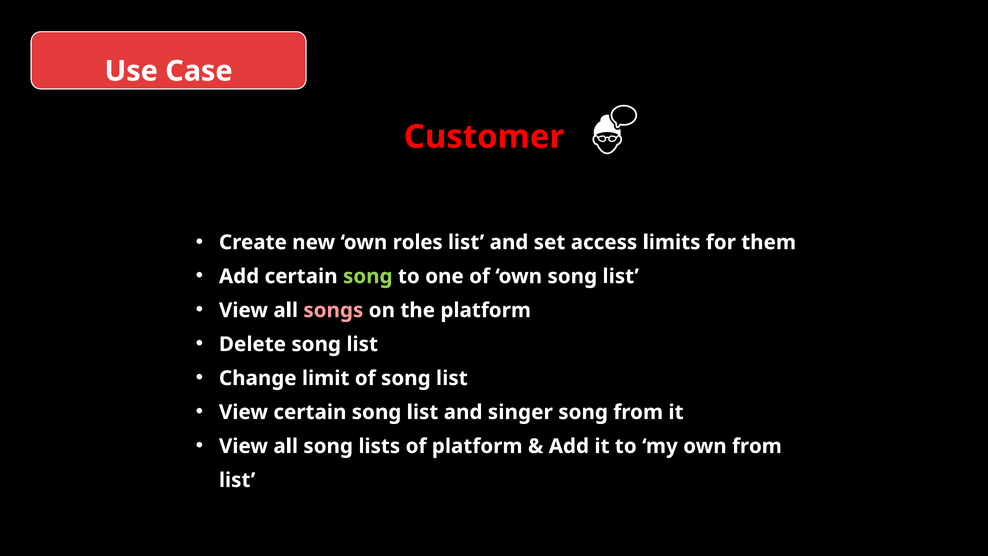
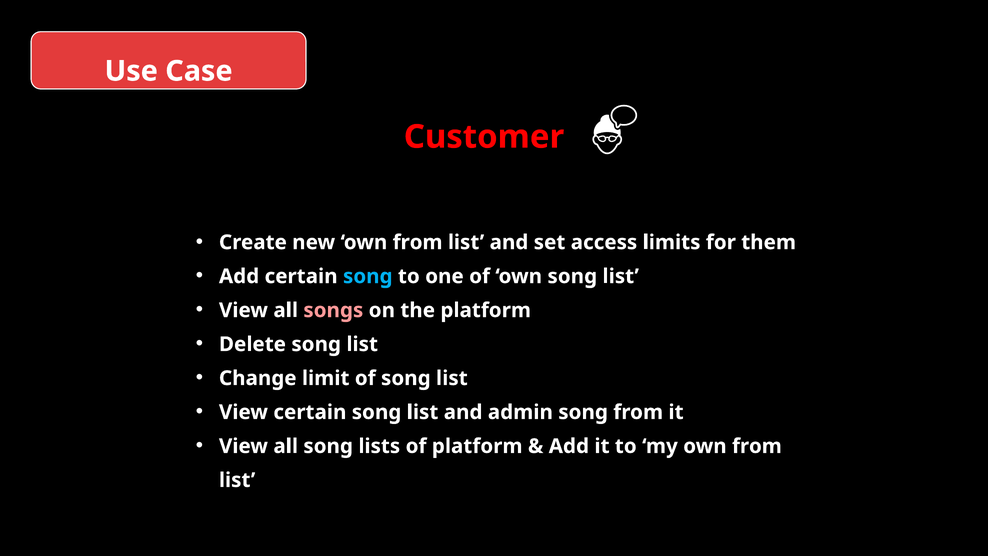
new own roles: roles -> from (418, 242)
song colour: light green -> light blue (368, 276)
singer: singer -> admin (520, 412)
